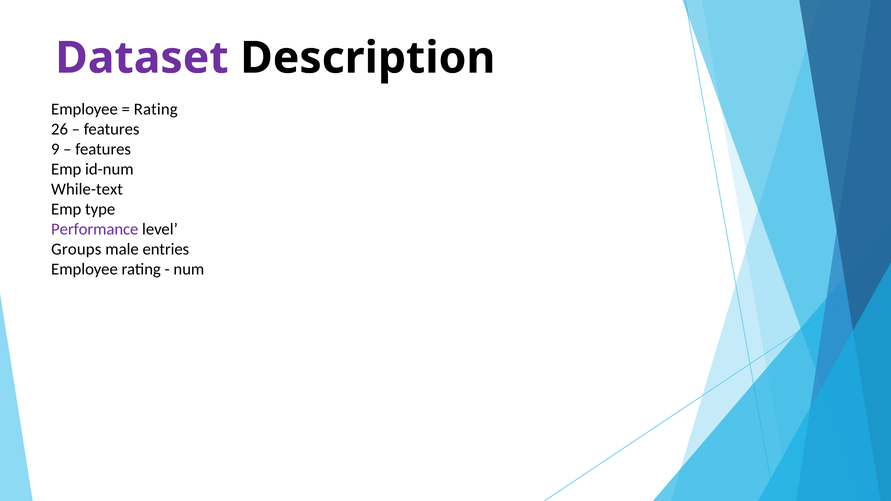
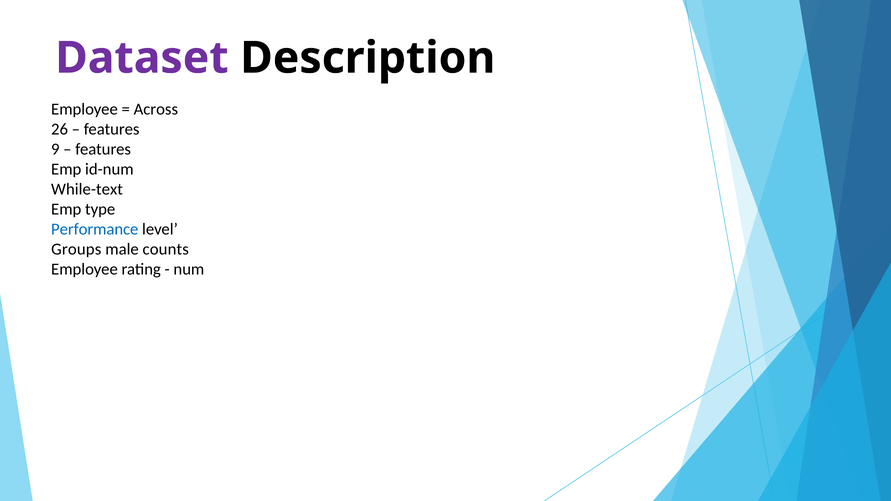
Rating: Rating -> Across (156, 109)
Performance colour: purple -> blue (95, 229)
entries: entries -> counts (166, 249)
